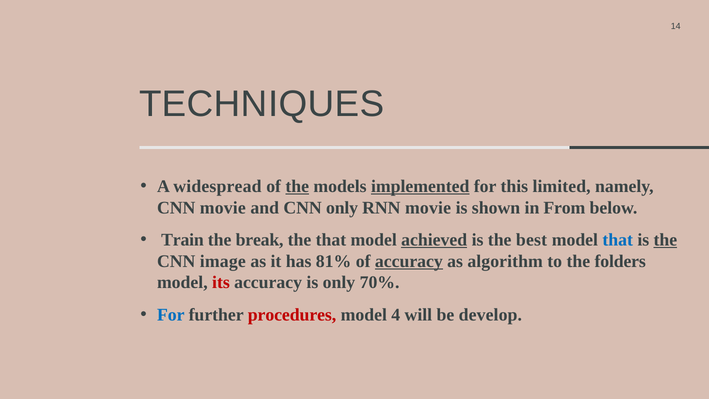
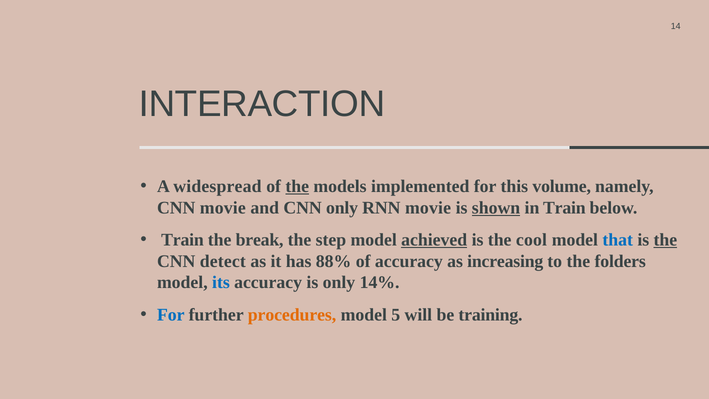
TECHNIQUES: TECHNIQUES -> INTERACTION (262, 104)
implemented underline: present -> none (420, 186)
limited: limited -> volume (562, 186)
shown underline: none -> present (496, 208)
in From: From -> Train (564, 208)
the that: that -> step (331, 240)
best: best -> cool (532, 240)
image: image -> detect (223, 261)
81%: 81% -> 88% (334, 261)
accuracy underline: present -> none (409, 261)
algorithm: algorithm -> increasing (505, 261)
its colour: red -> blue (221, 282)
70%: 70% -> 14% (380, 282)
procedures colour: red -> orange (292, 315)
4: 4 -> 5 (396, 315)
develop: develop -> training (491, 315)
